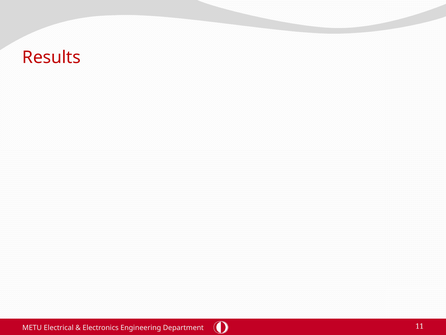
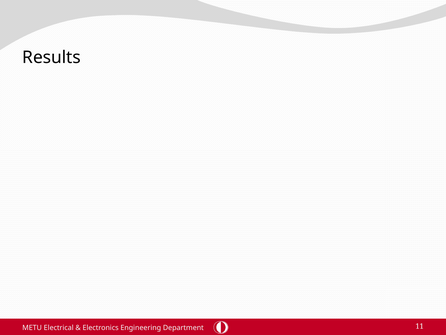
Results colour: red -> black (52, 57)
